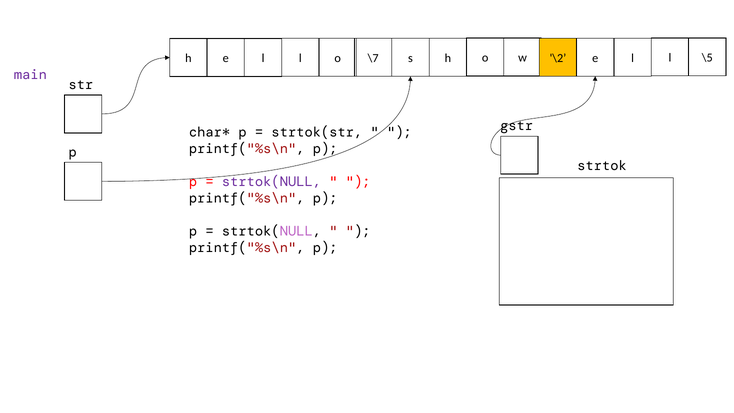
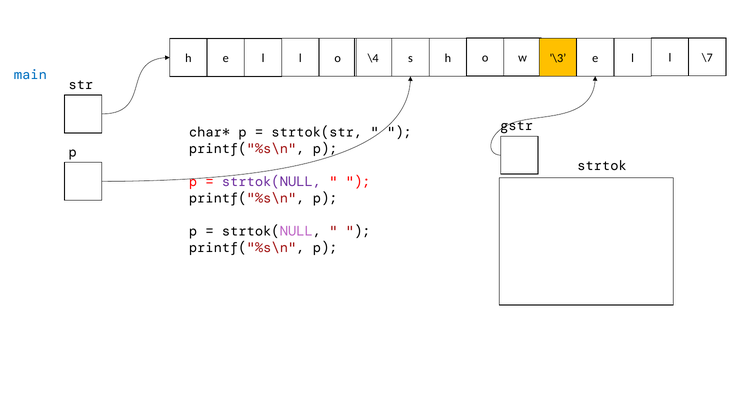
\7: \7 -> \4 (373, 58)
\2: \2 -> \3 (558, 58)
\5: \5 -> \7 (707, 58)
main colour: purple -> blue (30, 74)
